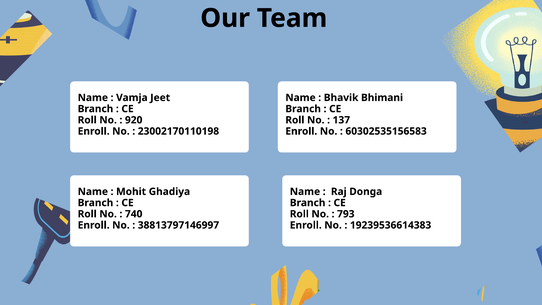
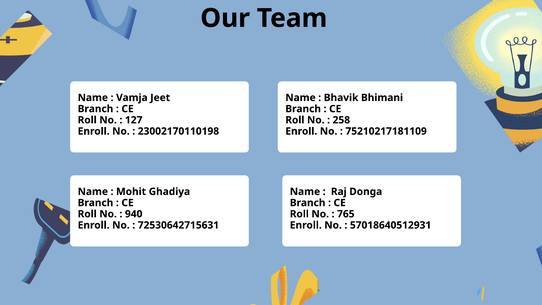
920: 920 -> 127 (134, 120)
137: 137 -> 258 (341, 120)
60302535156583: 60302535156583 -> 75210217181109 (386, 131)
740: 740 -> 940 (134, 214)
793: 793 -> 765 (346, 214)
38813797146997: 38813797146997 -> 72530642715631 (178, 225)
19239536614383: 19239536614383 -> 57018640512931 (391, 225)
